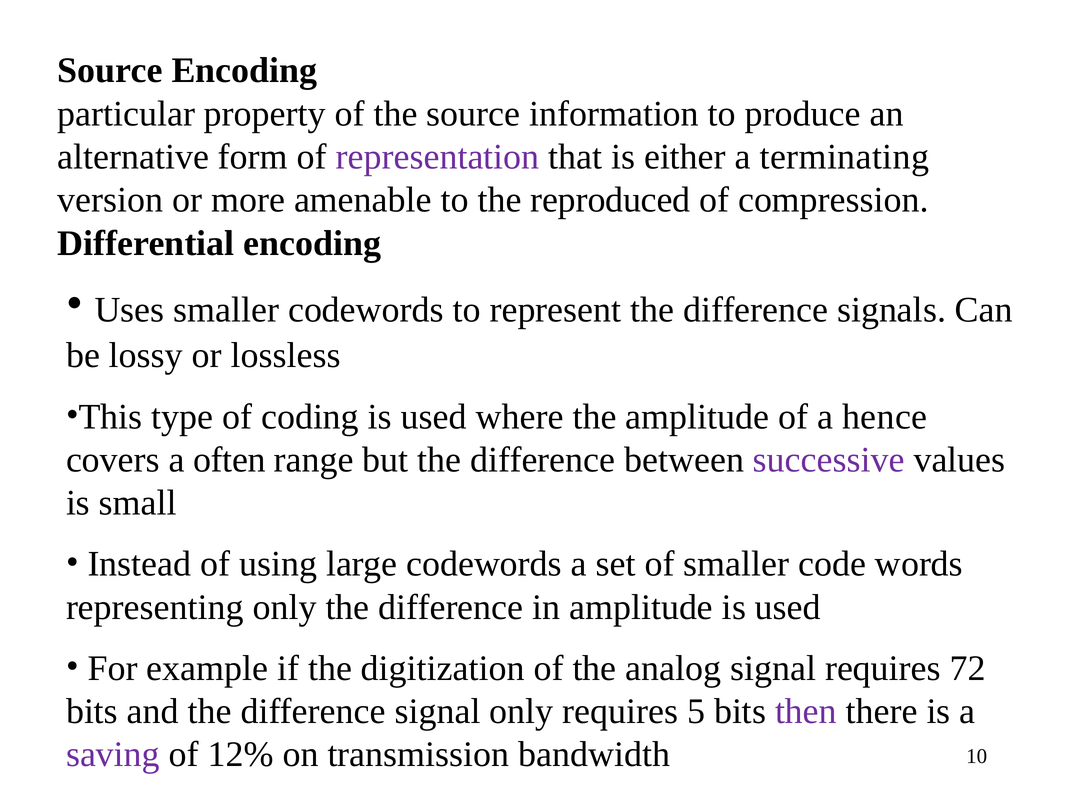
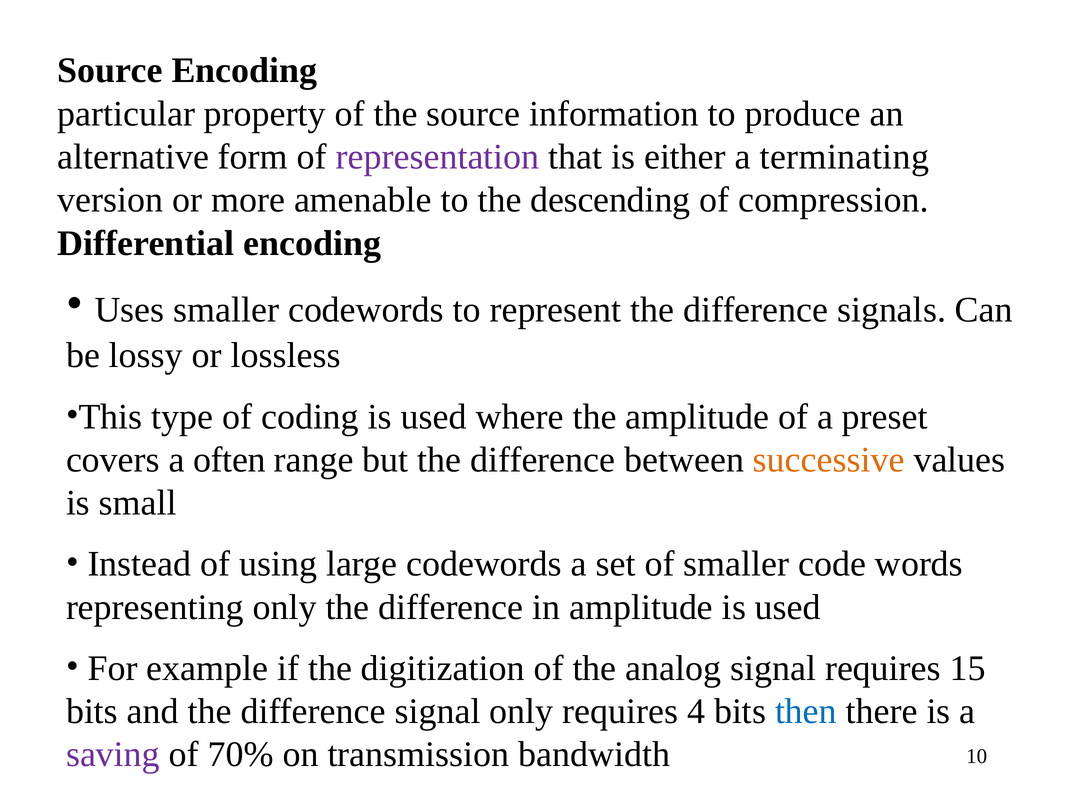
reproduced: reproduced -> descending (610, 200)
hence: hence -> preset (885, 417)
successive colour: purple -> orange (829, 460)
72: 72 -> 15 (968, 669)
5: 5 -> 4 (696, 712)
then colour: purple -> blue (806, 712)
12%: 12% -> 70% (241, 755)
